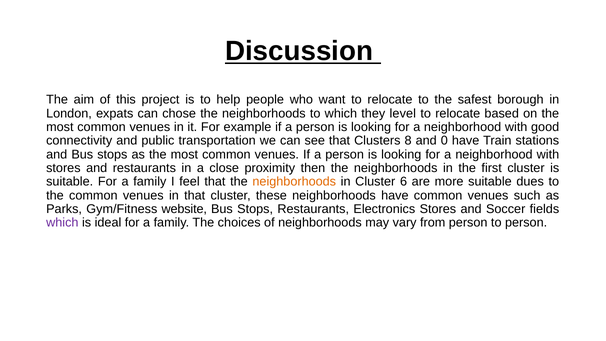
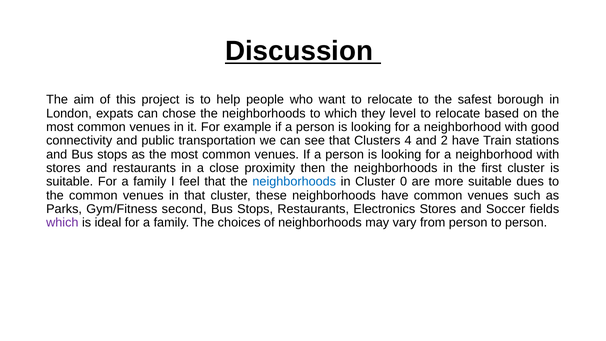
8: 8 -> 4 (408, 141)
0: 0 -> 2 (444, 141)
neighborhoods colour: orange -> blue (294, 182)
6: 6 -> 0 (404, 182)
website: website -> second (184, 209)
